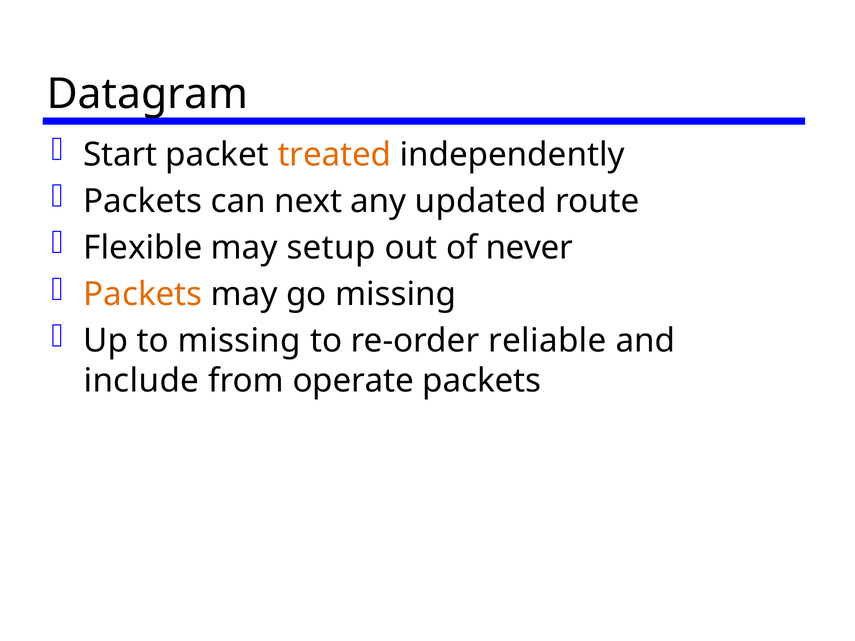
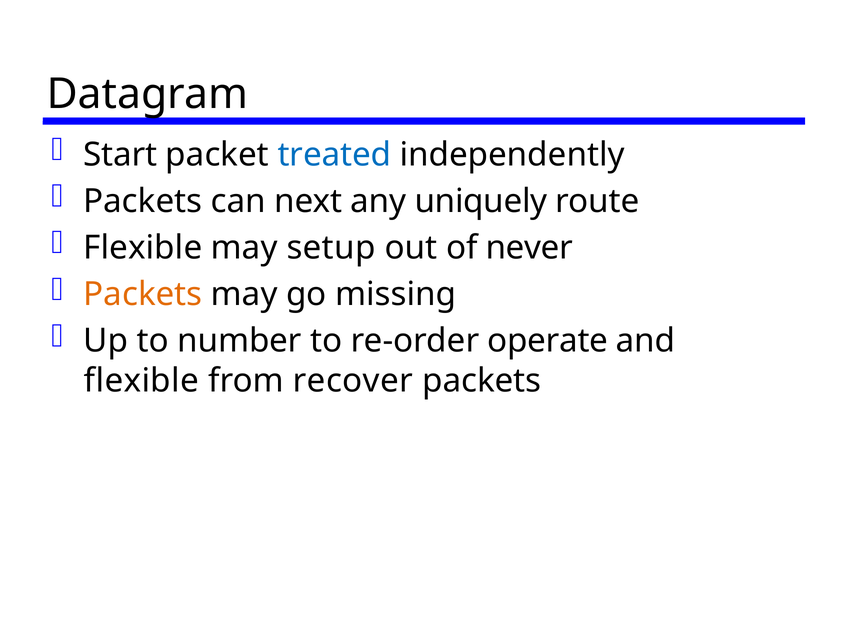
treated colour: orange -> blue (334, 155)
updated: updated -> uniquely (481, 201)
to missing: missing -> number (239, 341)
reliable: reliable -> operate (548, 341)
include: include -> flexible (141, 381)
operate: operate -> recover (353, 381)
